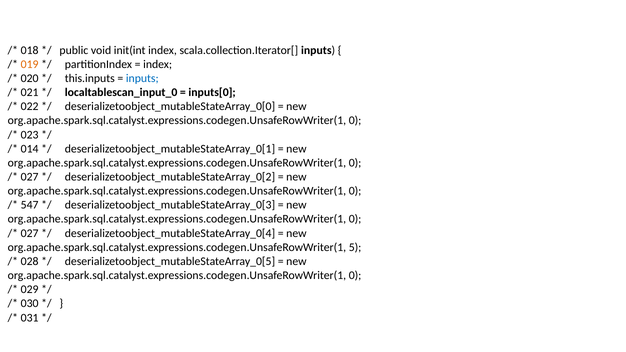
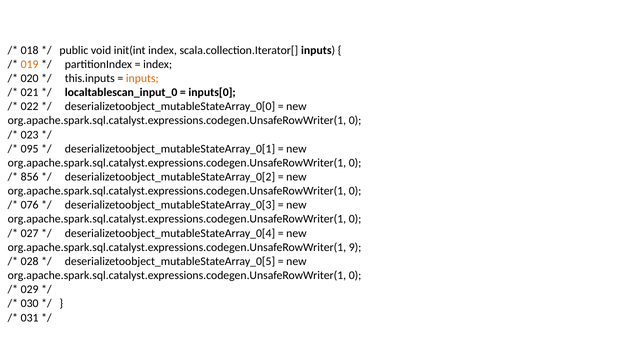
inputs colour: blue -> orange (142, 78)
014: 014 -> 095 (30, 149)
027: 027 -> 856 (30, 177)
547: 547 -> 076 (30, 205)
5: 5 -> 9 (355, 247)
